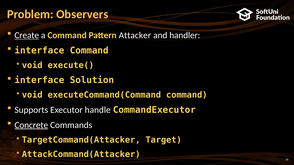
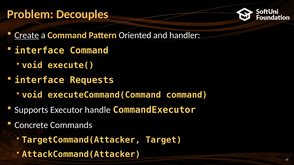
Observers: Observers -> Decouples (82, 14)
Attacker: Attacker -> Oriented (135, 35)
Solution: Solution -> Requests (92, 80)
Concrete underline: present -> none (31, 125)
